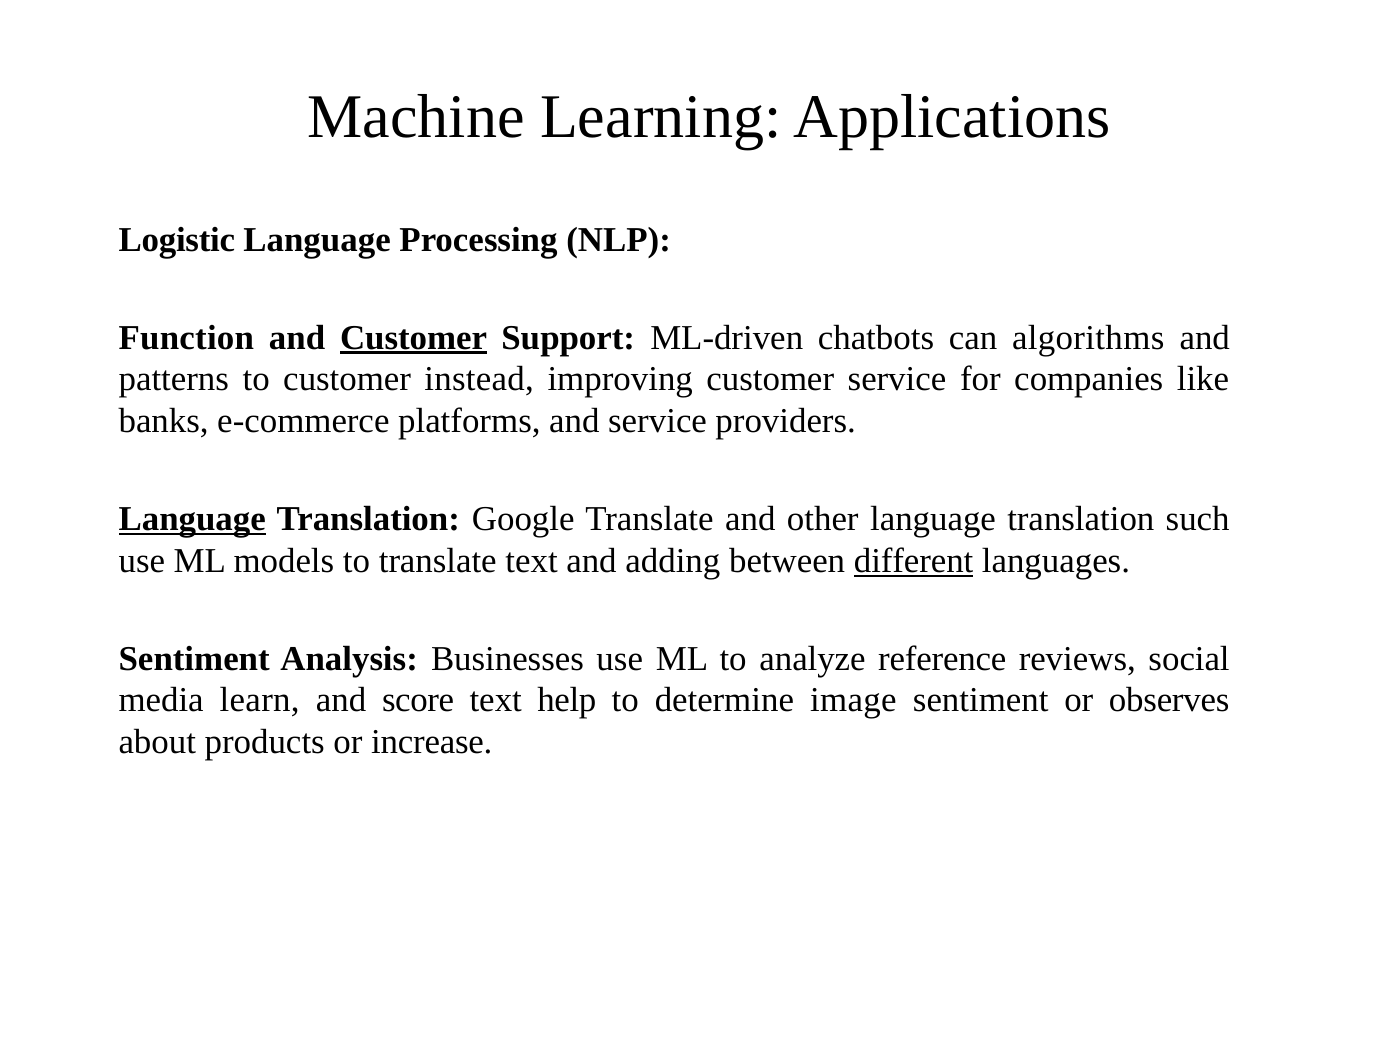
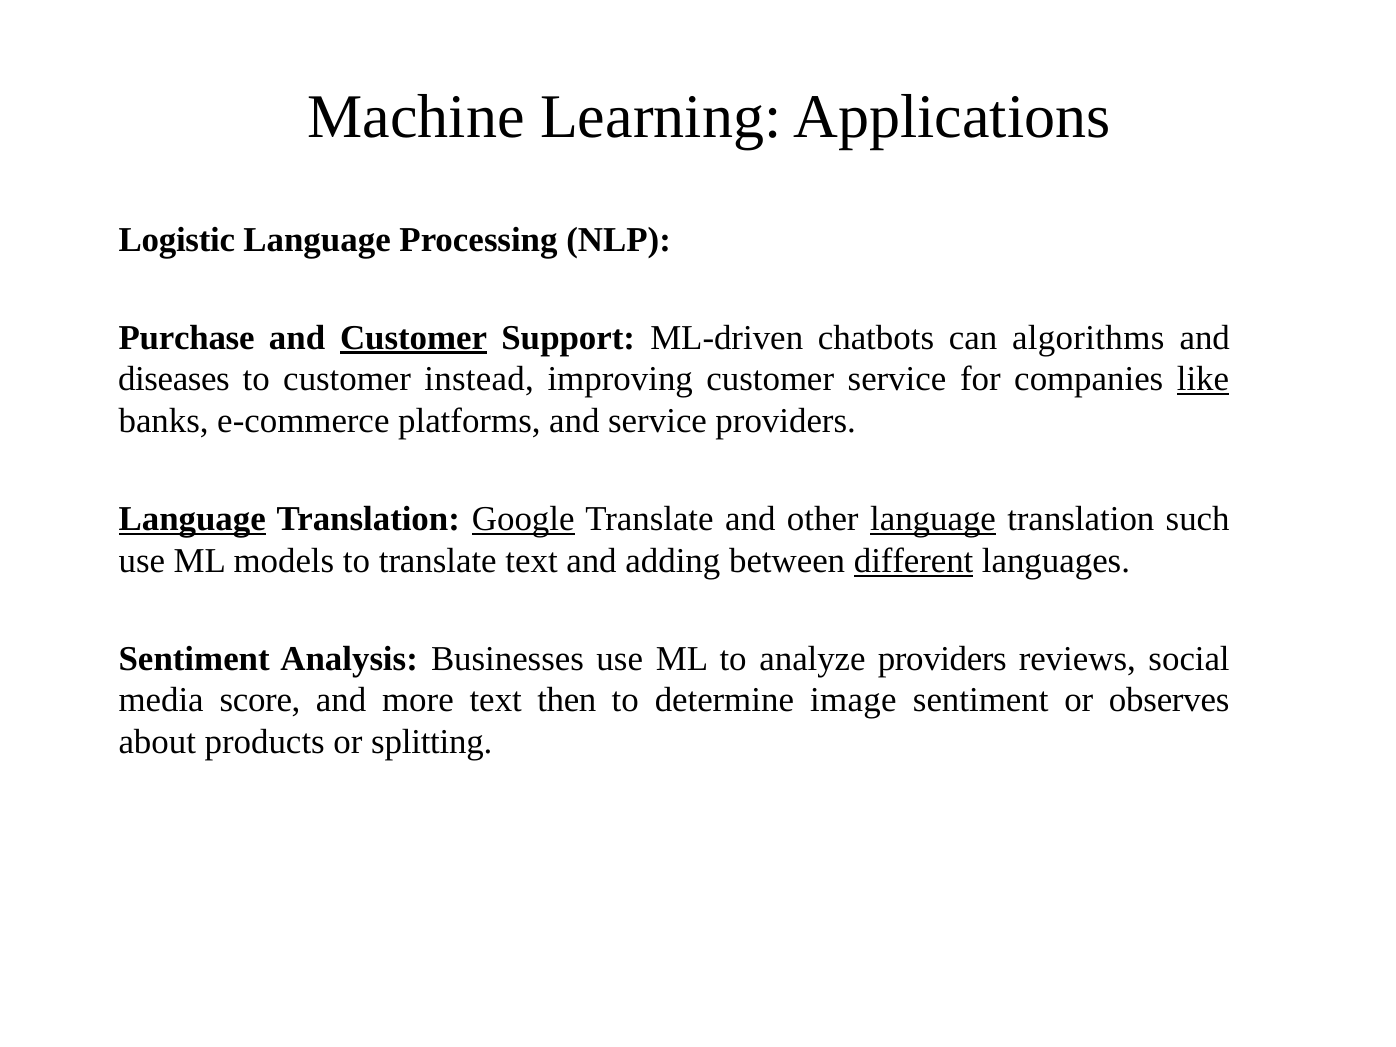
Function: Function -> Purchase (187, 337)
patterns: patterns -> diseases (174, 379)
like underline: none -> present (1203, 379)
Google underline: none -> present (523, 519)
language underline: none -> present (933, 519)
analyze reference: reference -> providers (942, 659)
learn: learn -> score (260, 700)
score: score -> more (418, 700)
help: help -> then (567, 700)
increase: increase -> splitting (432, 742)
